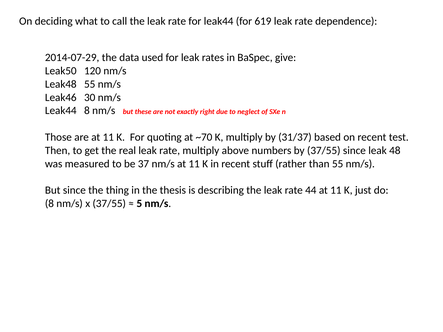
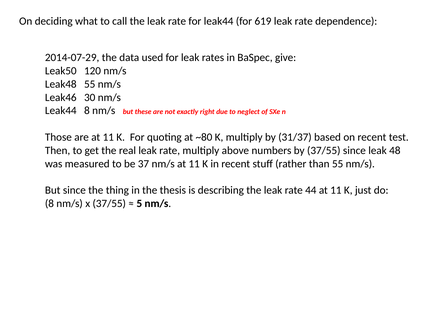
~70: ~70 -> ~80 (204, 137)
